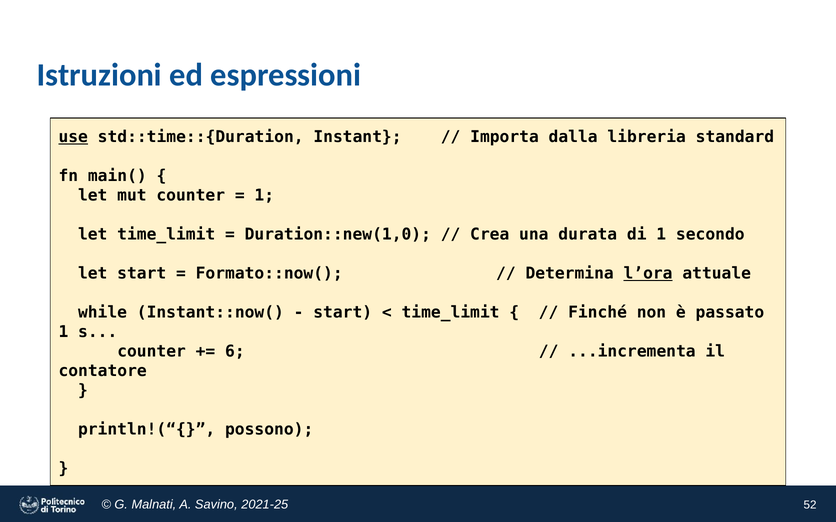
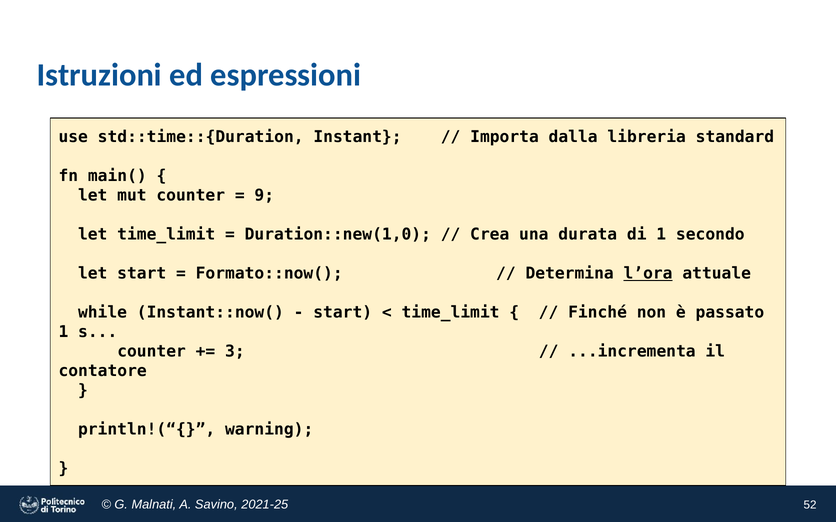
use underline: present -> none (73, 137)
1: 1 -> 9 (264, 196)
6: 6 -> 3 (235, 352)
possono: possono -> warning (269, 430)
